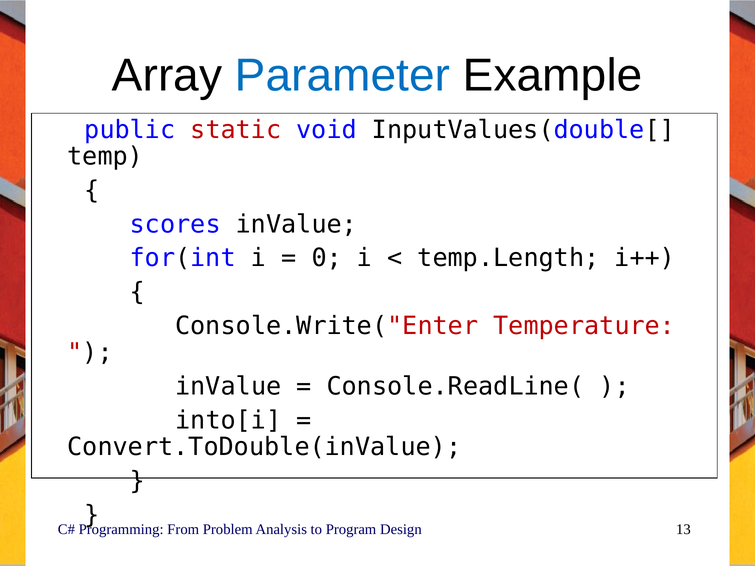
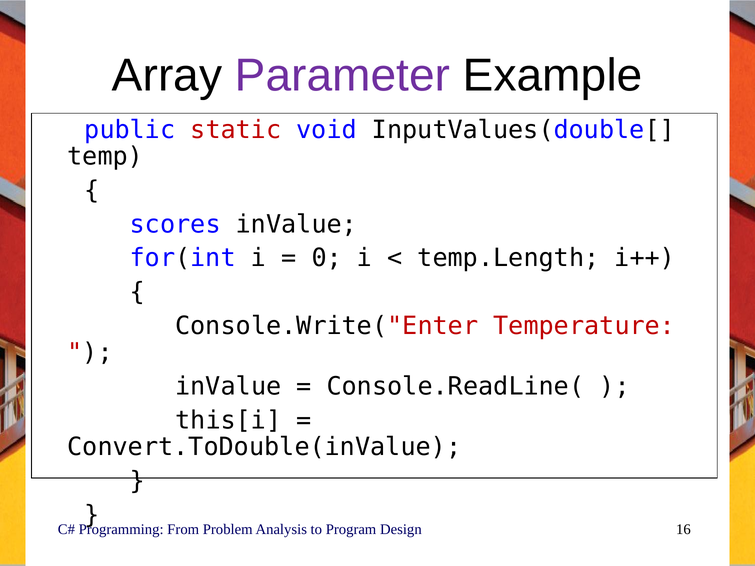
Parameter colour: blue -> purple (342, 76)
into[i: into[i -> this[i (228, 421)
13: 13 -> 16 (683, 530)
